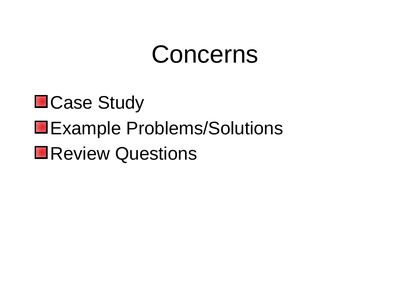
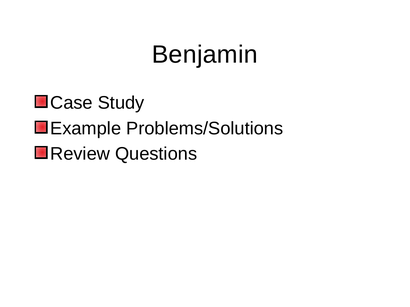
Concerns: Concerns -> Benjamin (205, 55)
